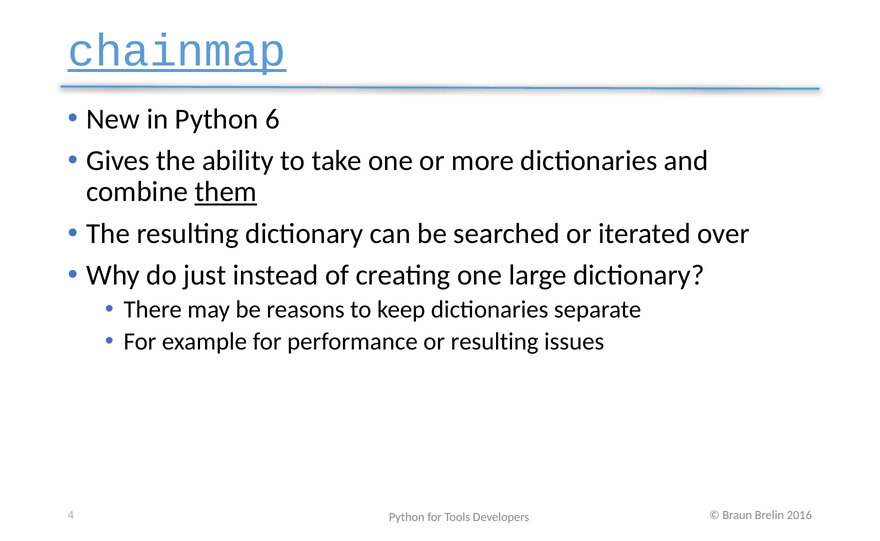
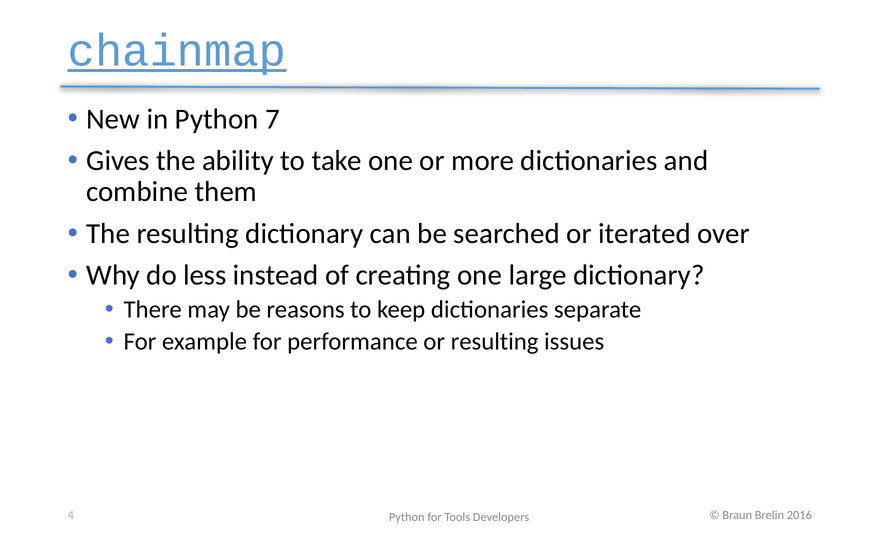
6: 6 -> 7 (273, 119)
them underline: present -> none (226, 192)
just: just -> less (205, 275)
